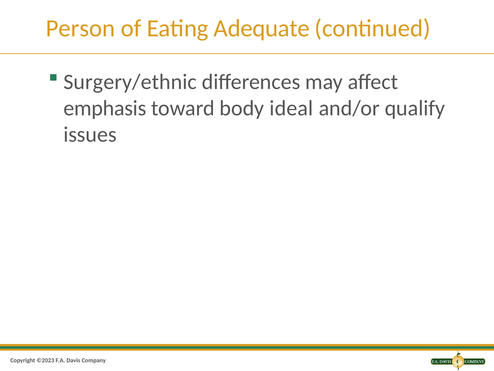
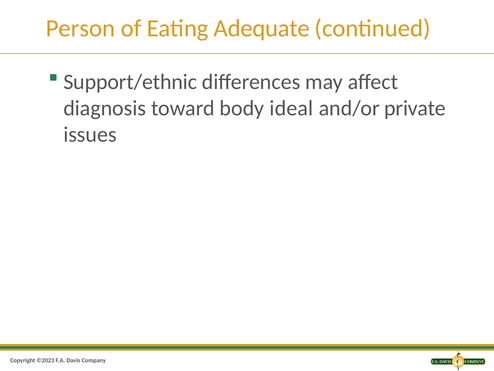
Surgery/ethnic: Surgery/ethnic -> Support/ethnic (130, 82)
emphasis: emphasis -> diagnosis (105, 108)
qualify: qualify -> private (415, 108)
